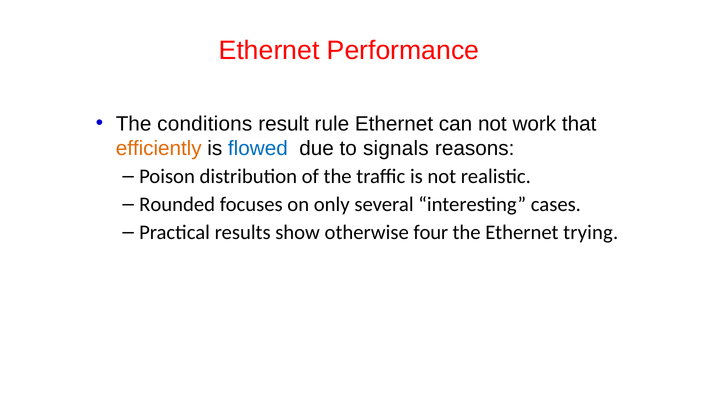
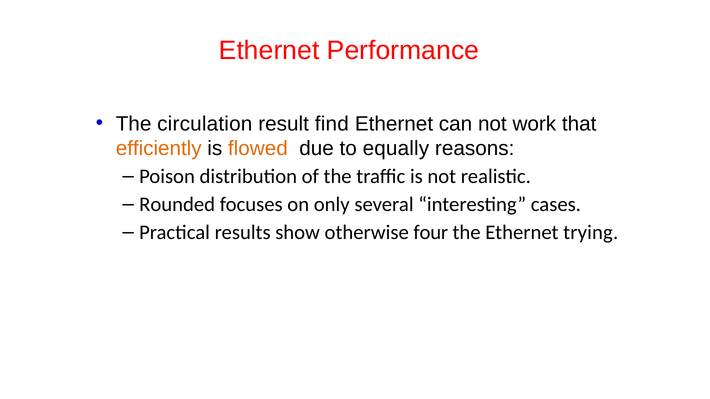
conditions: conditions -> circulation (205, 124)
rule: rule -> find (332, 124)
flowed colour: blue -> orange (258, 149)
signals: signals -> equally (396, 149)
